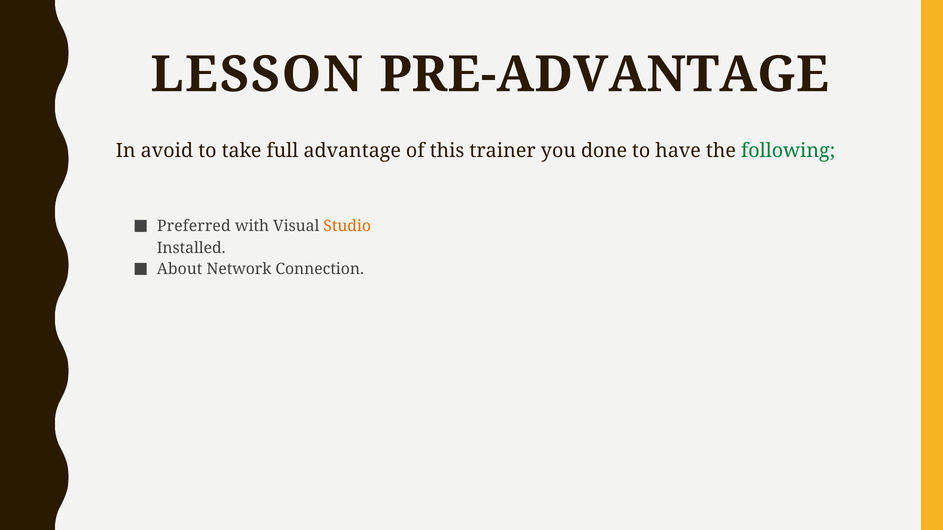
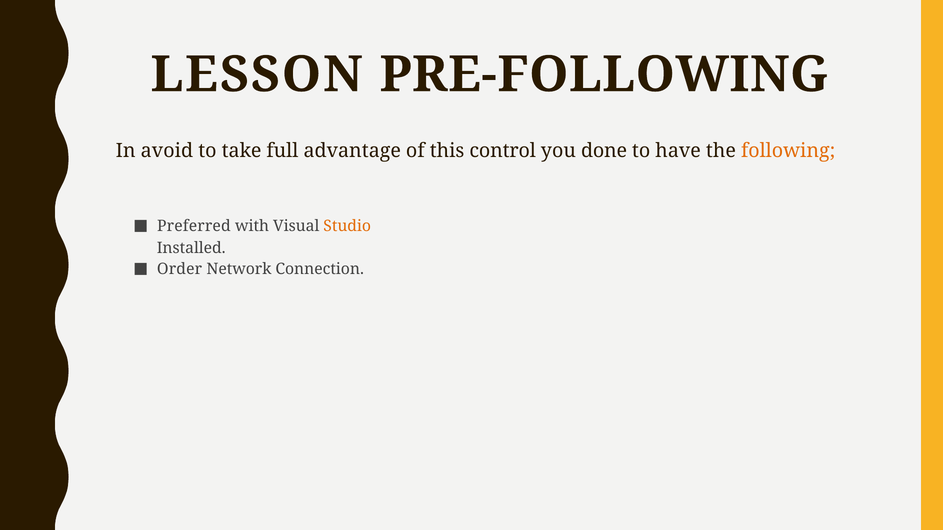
PRE-ADVANTAGE: PRE-ADVANTAGE -> PRE-FOLLOWING (604, 75)
trainer: trainer -> control (503, 151)
following colour: green -> orange (788, 151)
About: About -> Order (180, 270)
